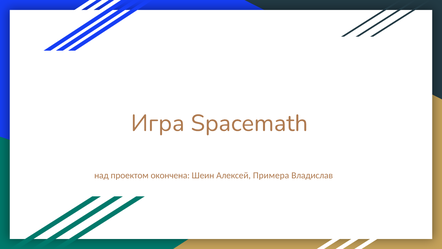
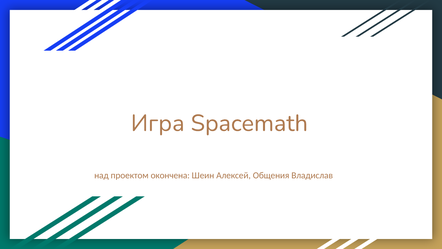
Примера: Примера -> Общения (271, 175)
